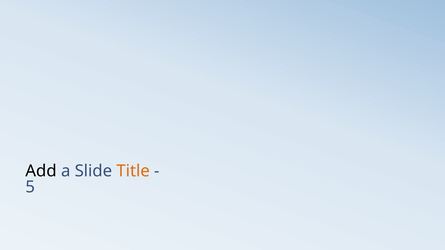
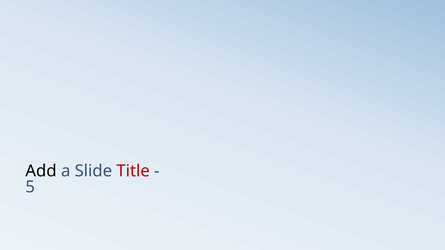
Title colour: orange -> red (133, 171)
